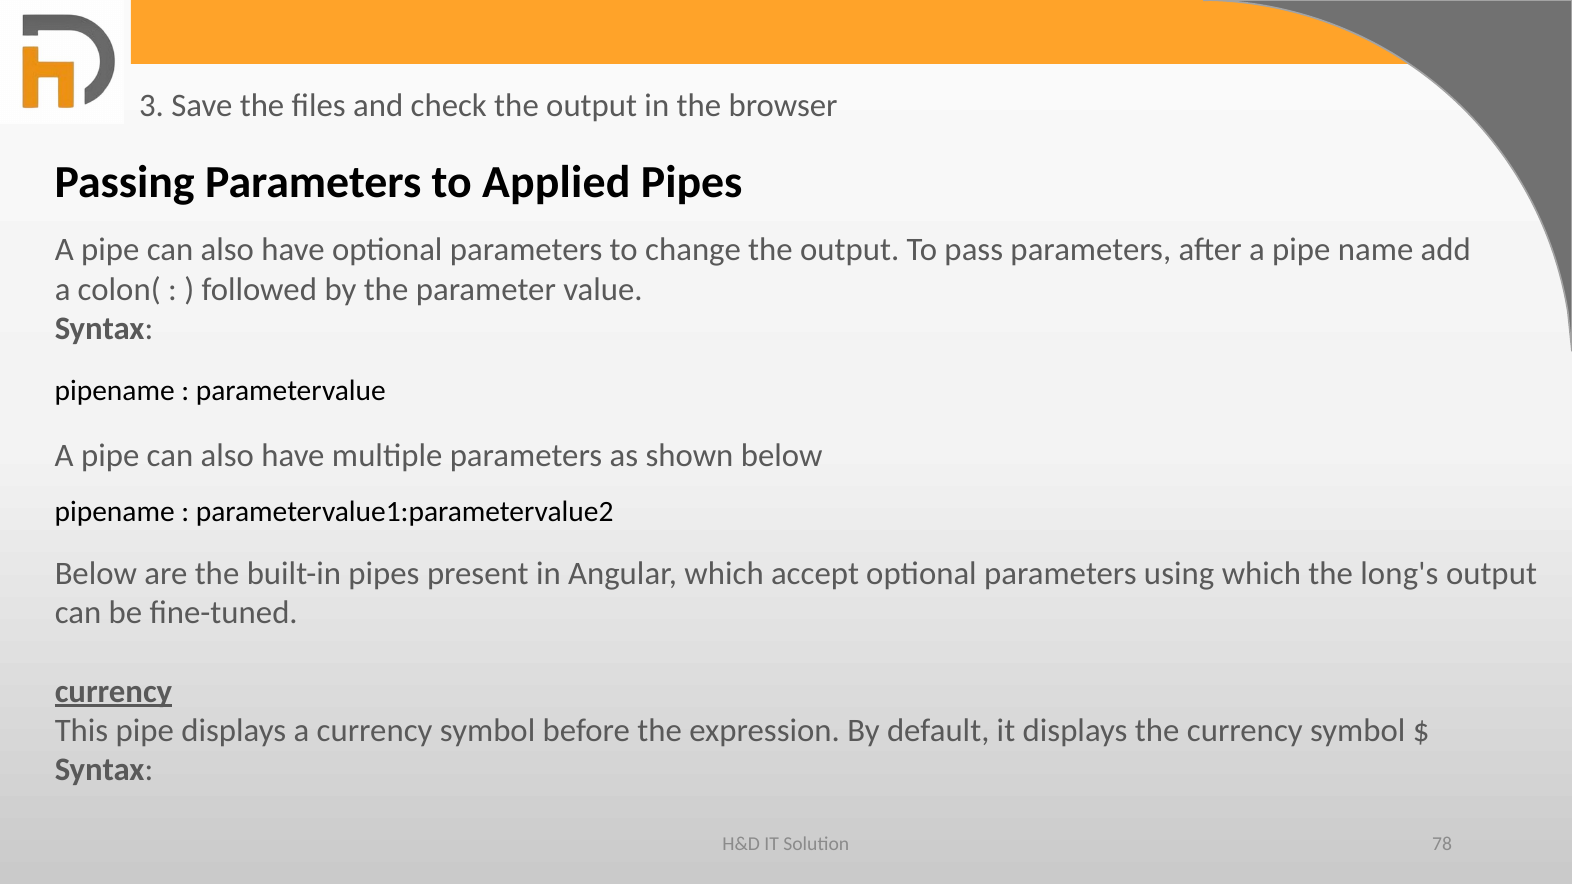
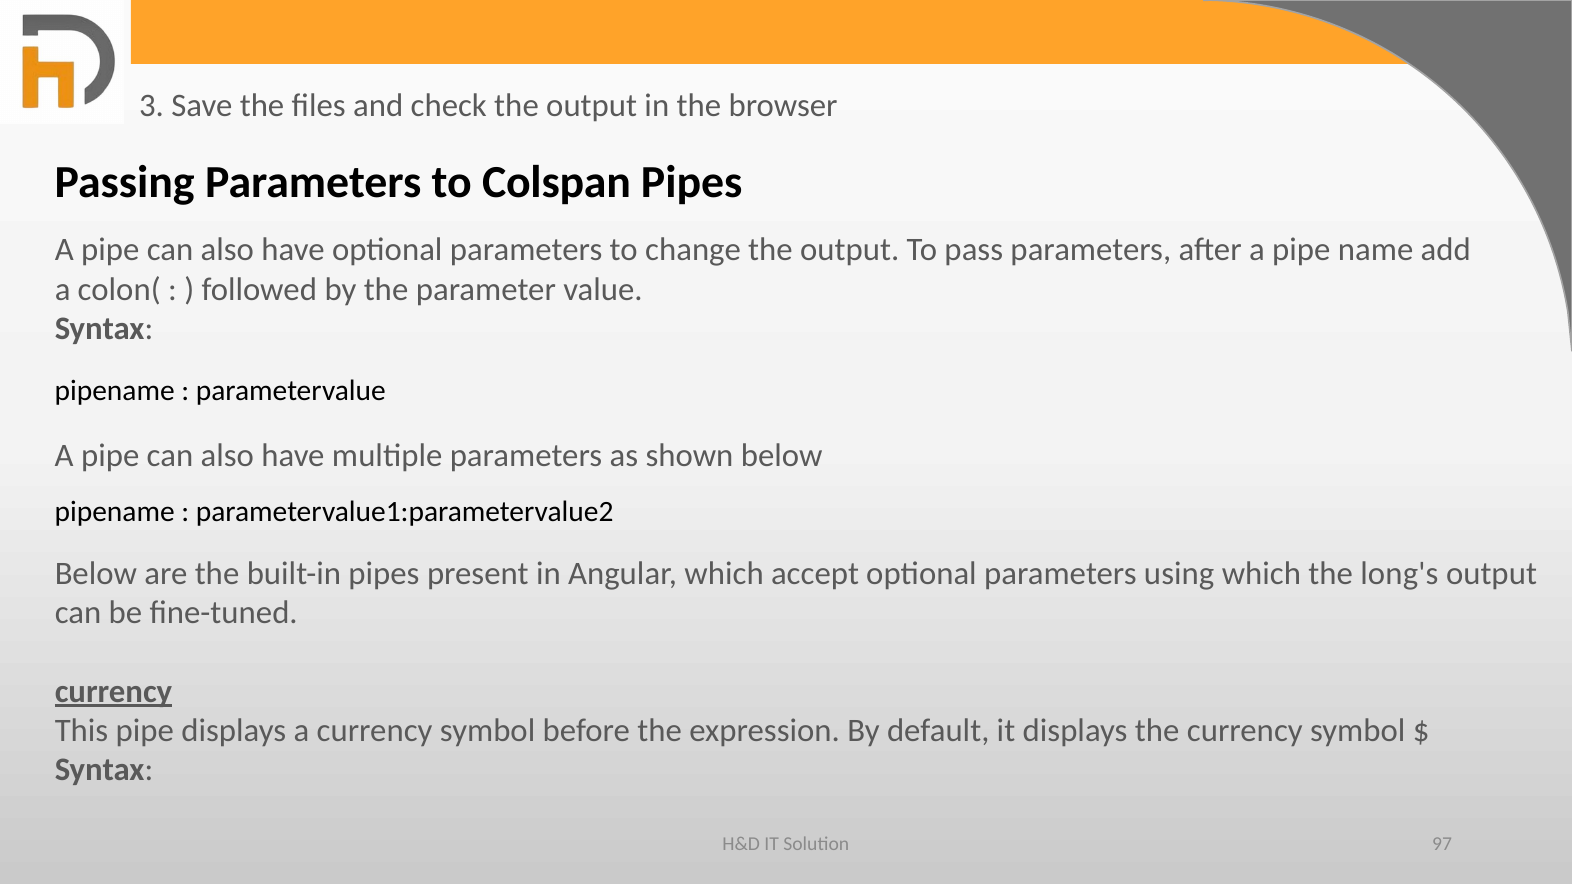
Applied: Applied -> Colspan (556, 183)
78: 78 -> 97 (1442, 844)
